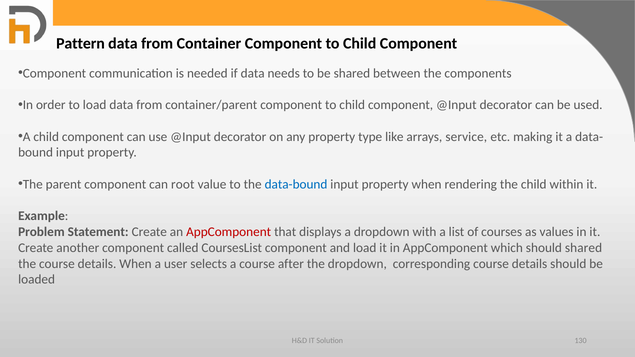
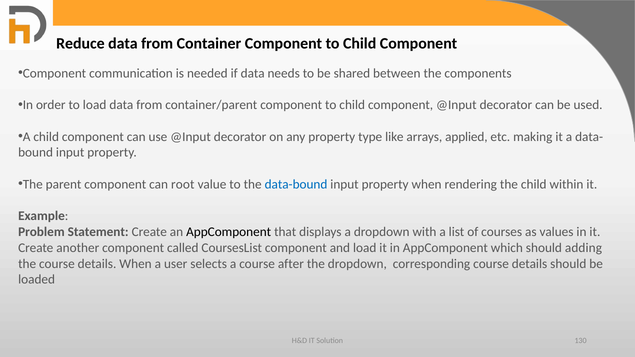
Pattern: Pattern -> Reduce (80, 44)
service: service -> applied (466, 137)
AppComponent colour: red -> black (229, 232)
should shared: shared -> adding (583, 248)
